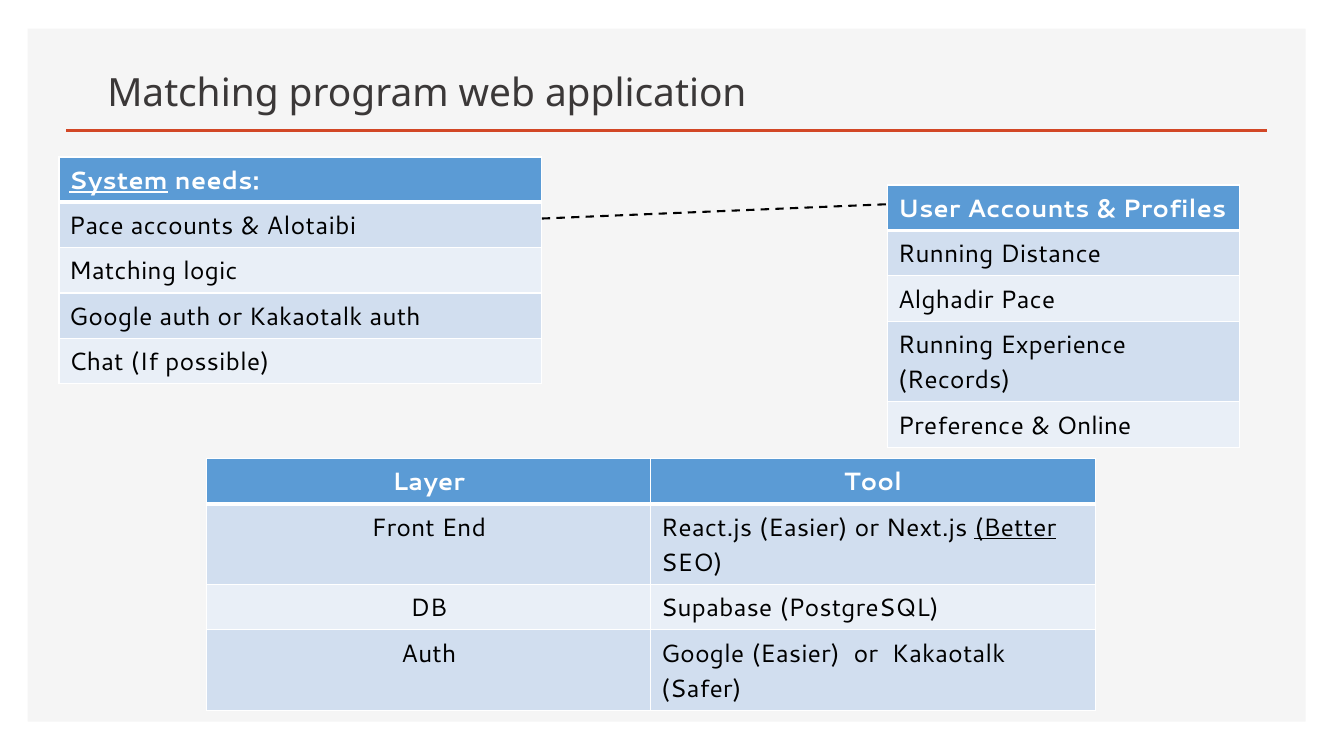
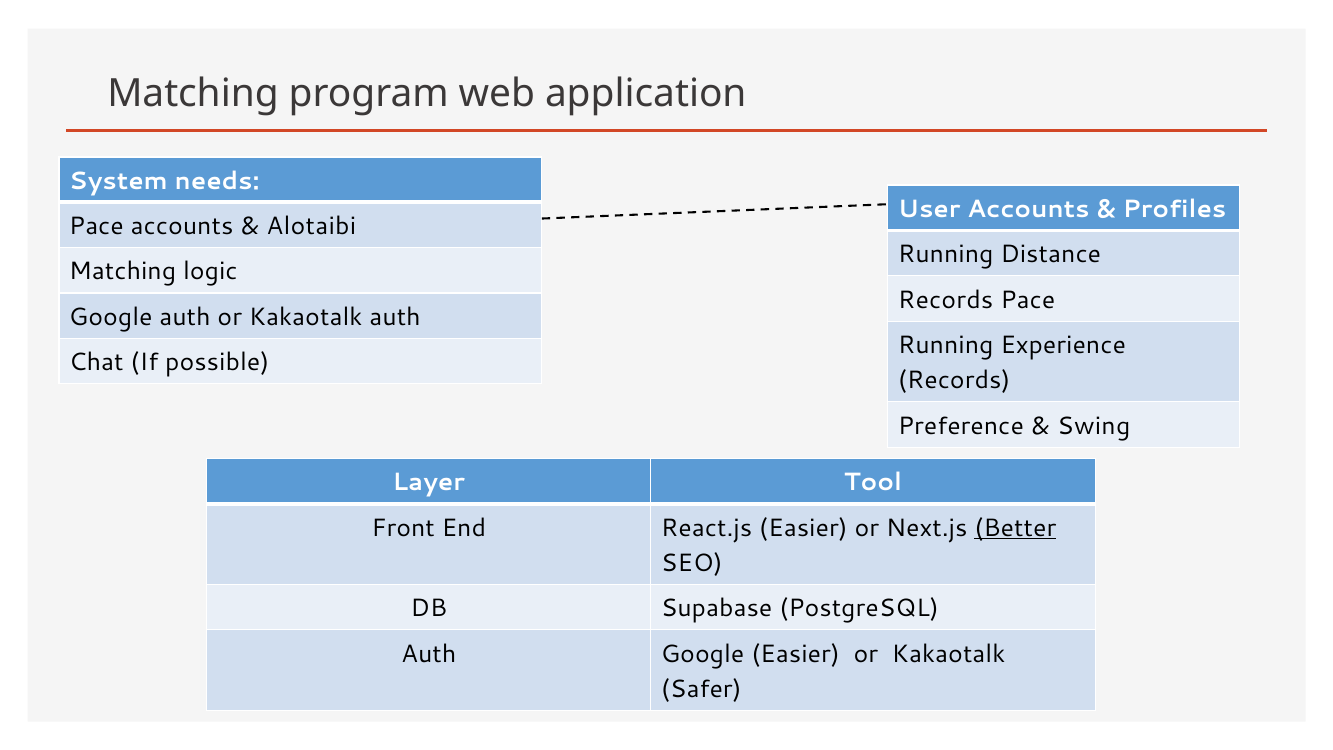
System underline: present -> none (118, 181)
Alghadir: Alghadir -> Records (946, 300)
Online: Online -> Swing (1094, 426)
